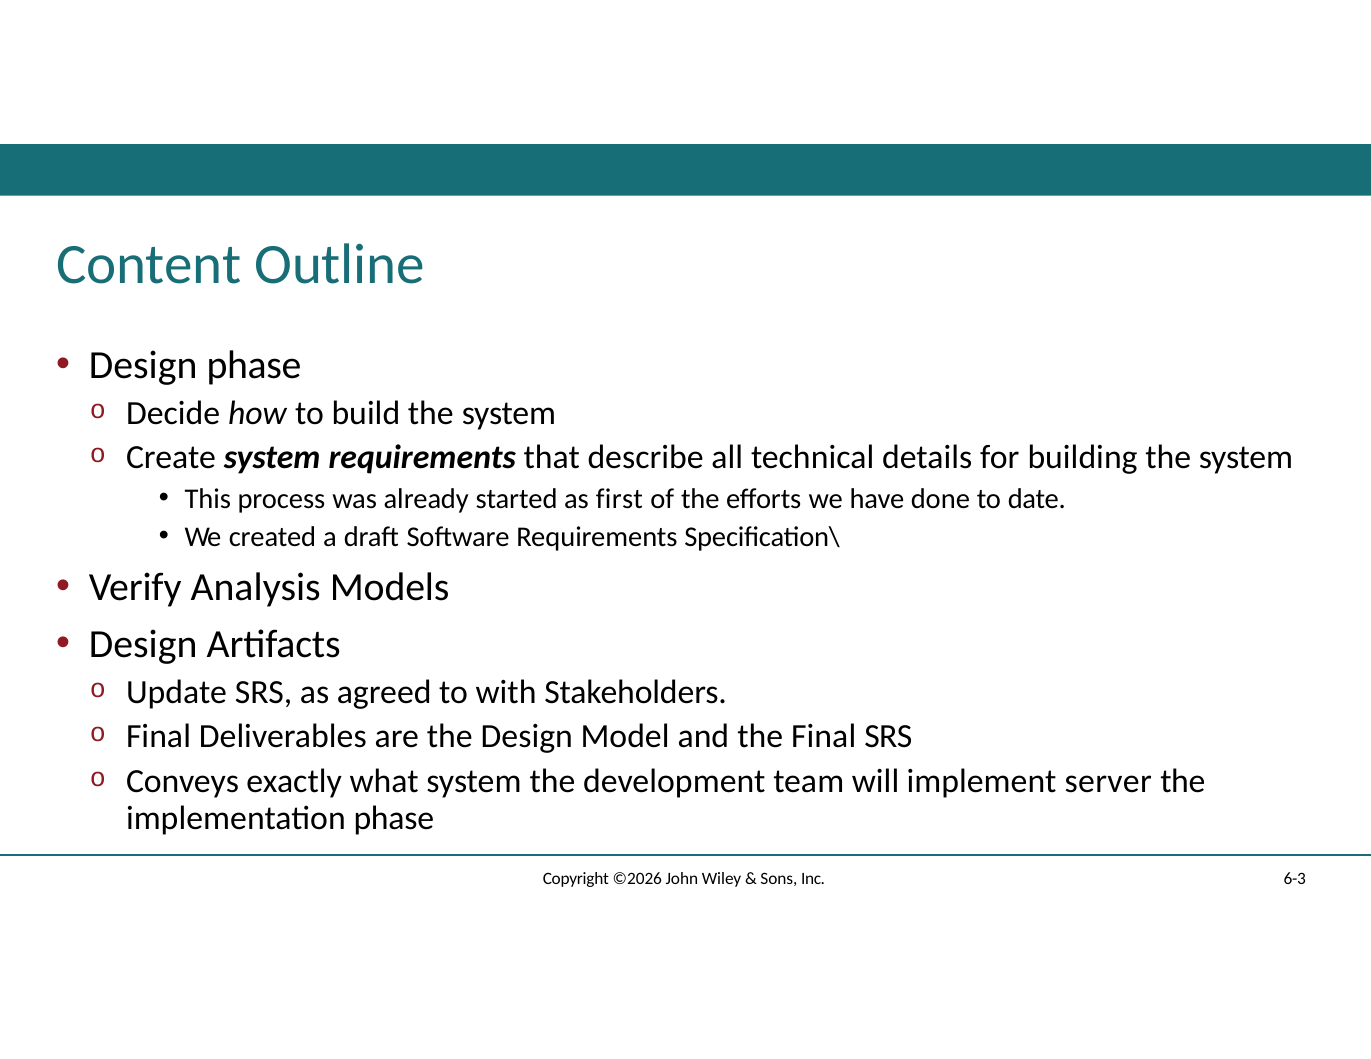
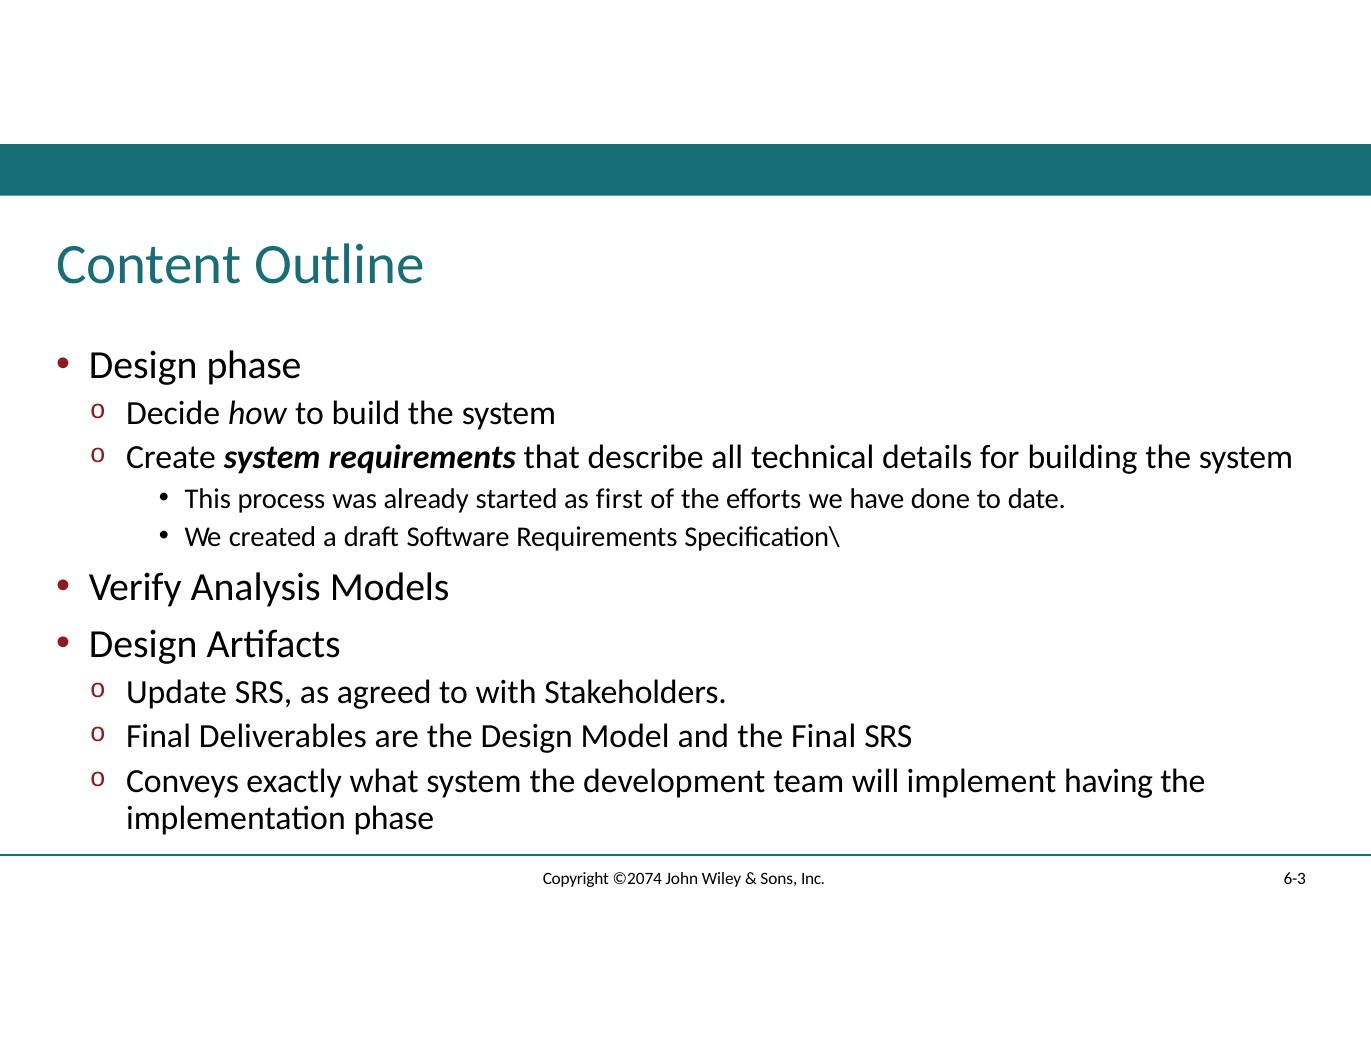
server: server -> having (1109, 782)
©2026: ©2026 -> ©2074 (637, 879)
